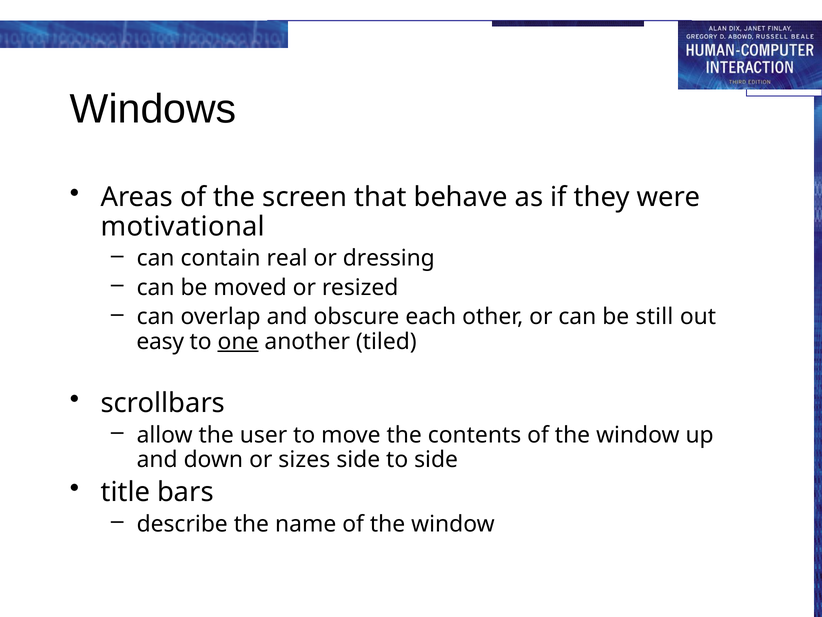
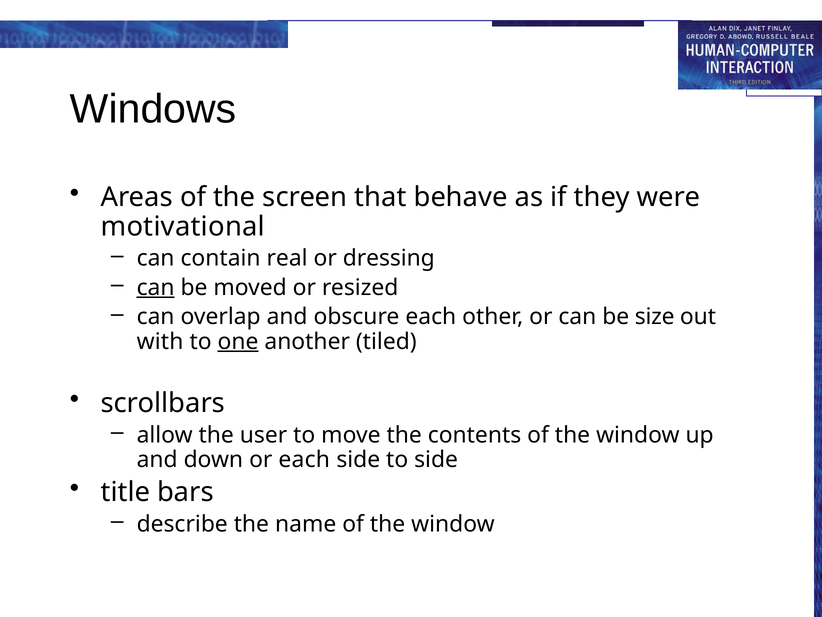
can underline: none -> present (156, 287)
still: still -> size (655, 317)
easy: easy -> with (160, 341)
or sizes: sizes -> each (304, 459)
